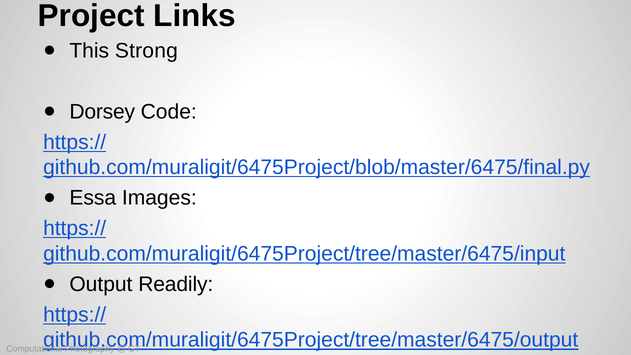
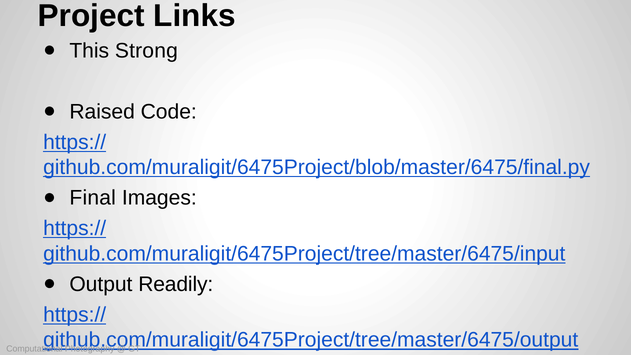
Dorsey: Dorsey -> Raised (102, 112)
Essa: Essa -> Final (93, 198)
